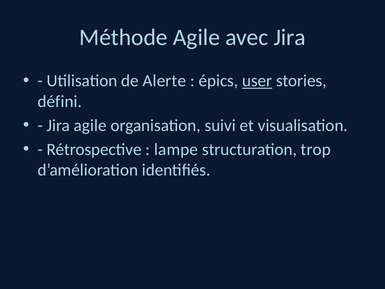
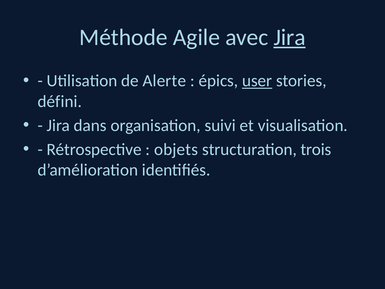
Jira underline: none -> present (290, 37)
Jira agile: agile -> dans (90, 125)
lampe: lampe -> objets (176, 149)
trop: trop -> trois (316, 149)
